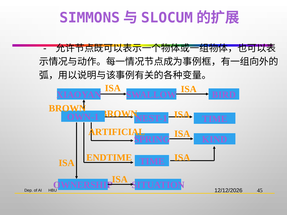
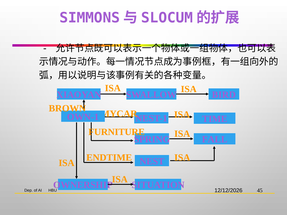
BROWN: BROWN -> MYCAR (119, 114)
ARTIFICIAL: ARTIFICIAL -> FURNITURE (117, 132)
KIND: KIND -> FALL (215, 140)
TIME: TIME -> NEST (152, 162)
